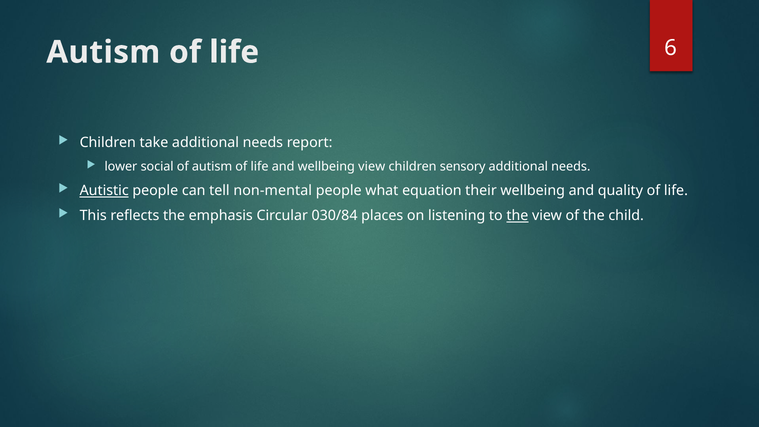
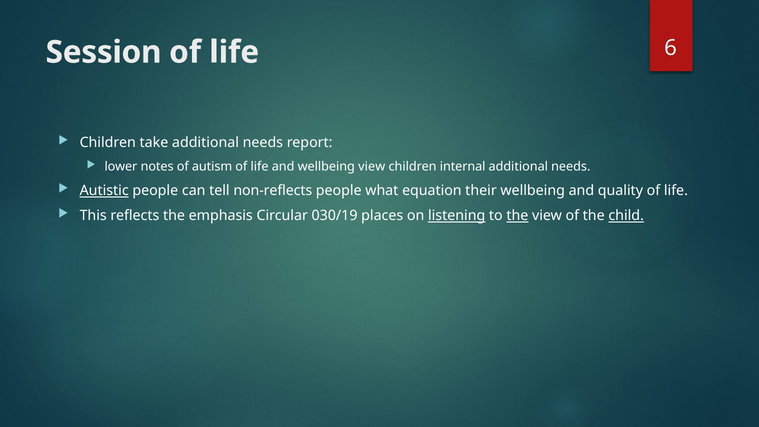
Autism: Autism -> Session (104, 52)
social: social -> notes (157, 167)
sensory: sensory -> internal (463, 167)
non-mental: non-mental -> non-reflects (273, 191)
030/84: 030/84 -> 030/19 (335, 216)
listening underline: none -> present (457, 216)
child underline: none -> present (626, 216)
